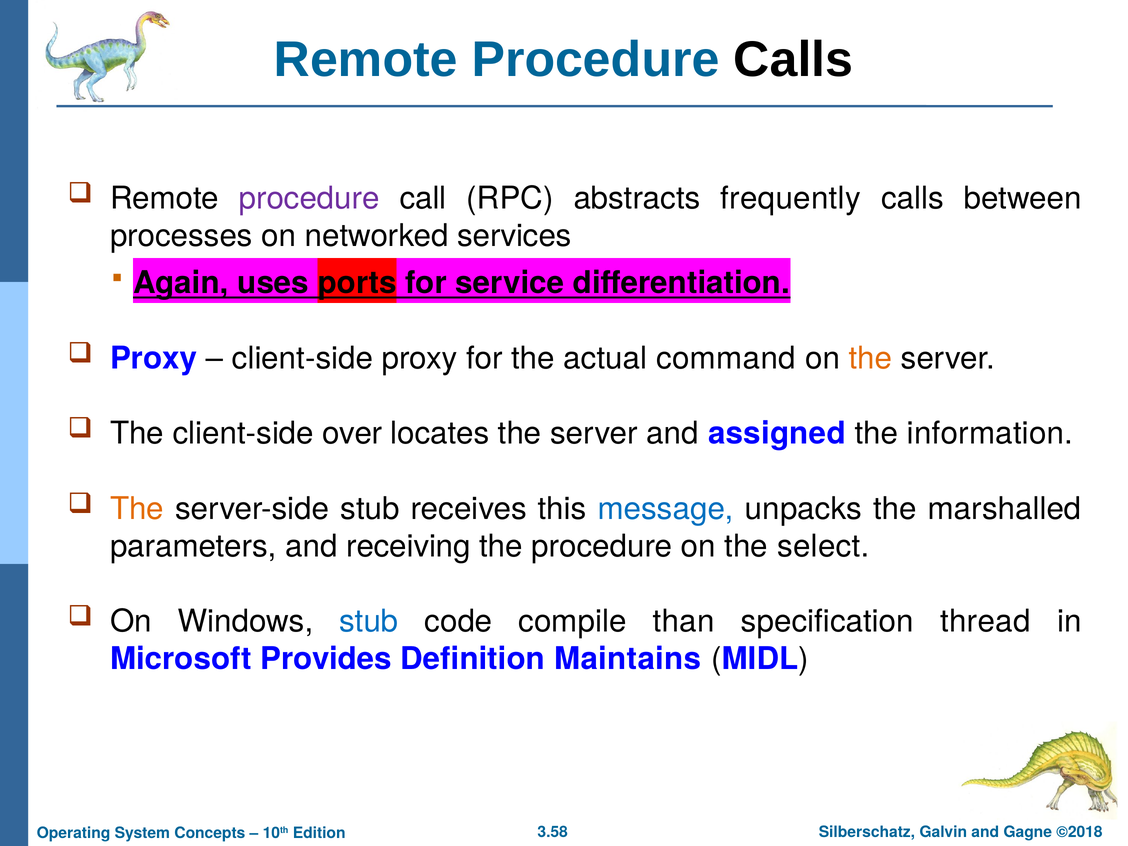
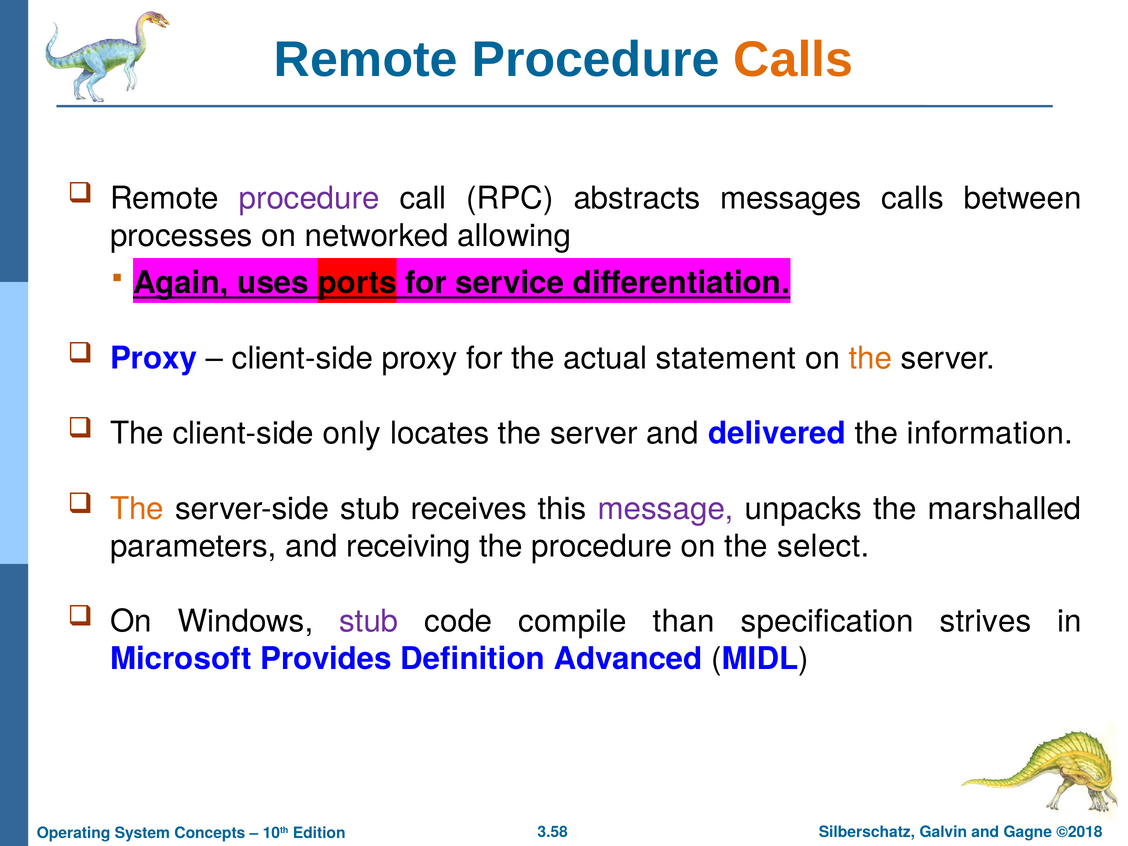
Calls colour: black -> orange (793, 60)
frequently: frequently -> messages (791, 198)
services: services -> allowing (514, 236)
command: command -> statement (726, 358)
over: over -> only (352, 433)
assigned: assigned -> delivered (777, 433)
message colour: blue -> purple (666, 509)
stub colour: blue -> purple (369, 621)
thread: thread -> strives (985, 621)
Maintains: Maintains -> Advanced (628, 659)
